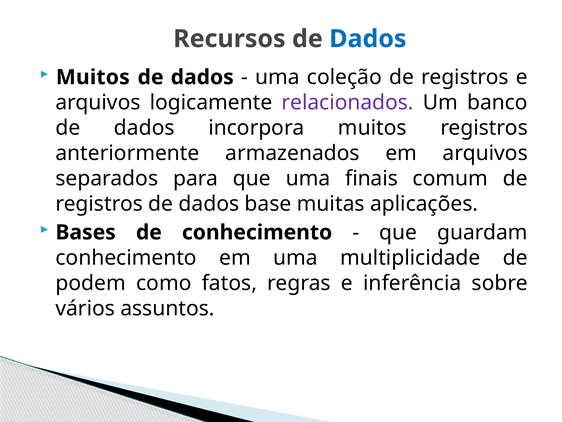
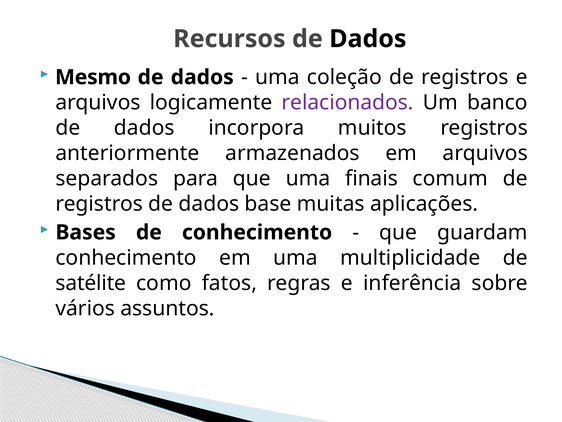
Dados colour: blue -> black (368, 39)
Muitos: Muitos -> Mesmo (93, 77)
podem: podem -> satélite (91, 283)
